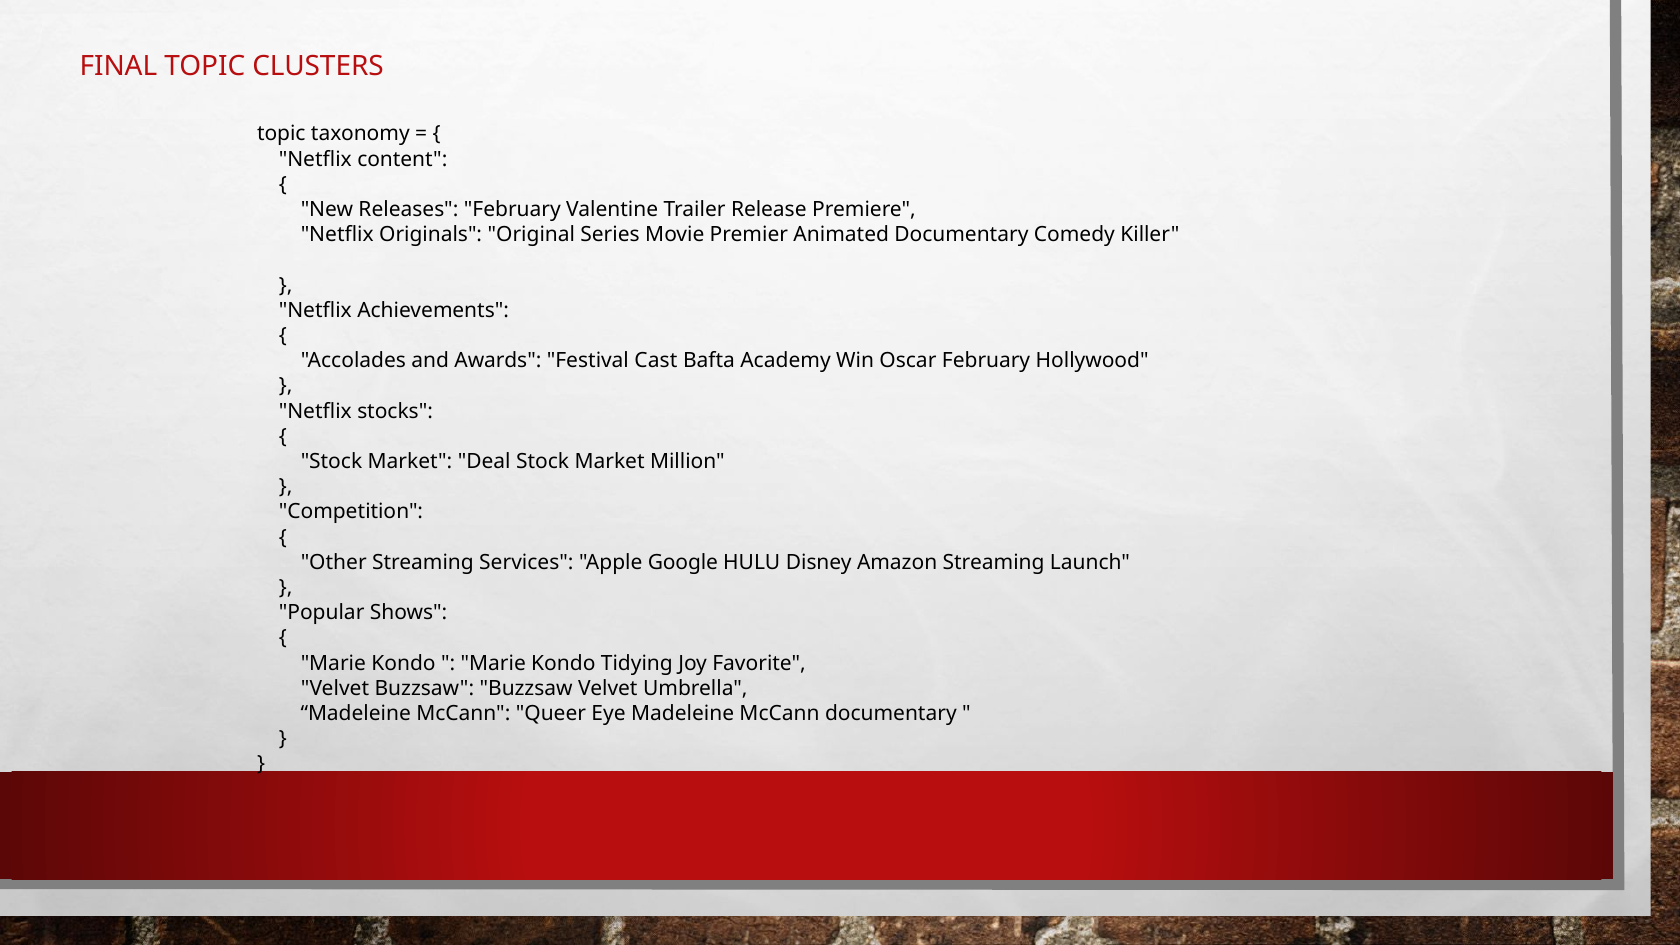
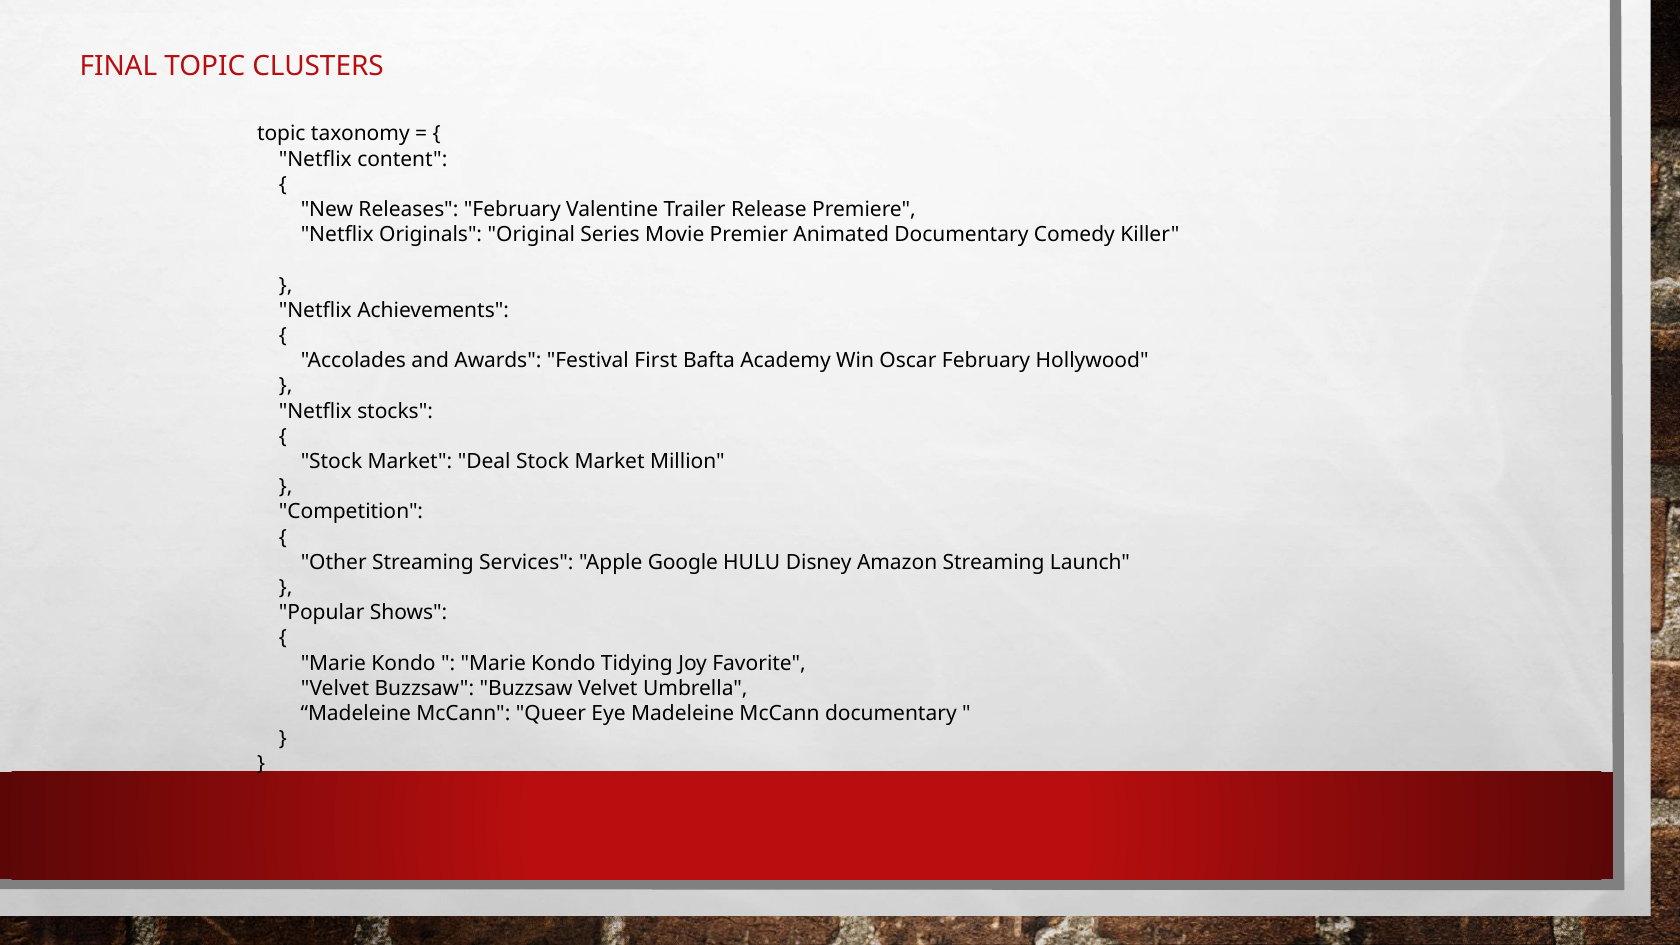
Cast: Cast -> First (656, 361)
